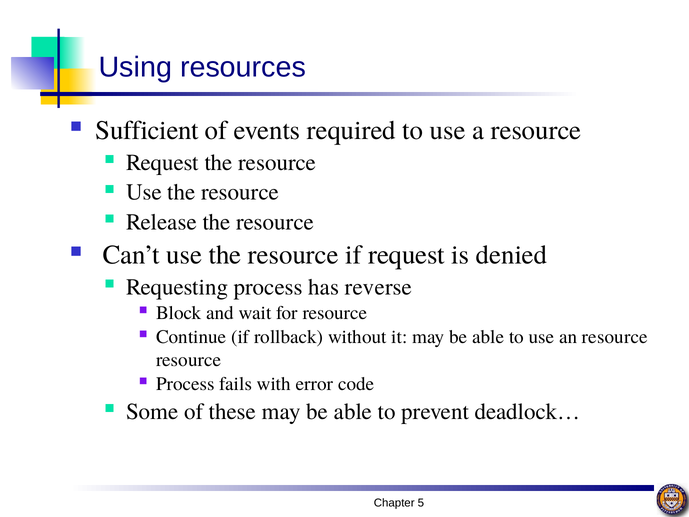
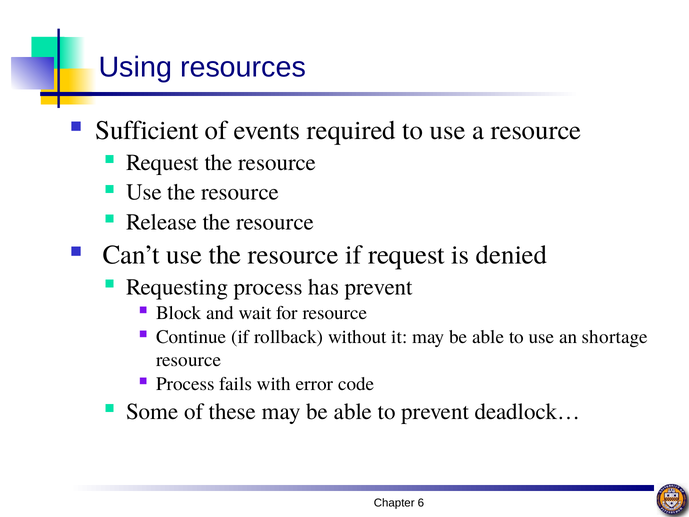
has reverse: reverse -> prevent (379, 287)
an resource: resource -> shortage (615, 337)
5: 5 -> 6 (421, 503)
